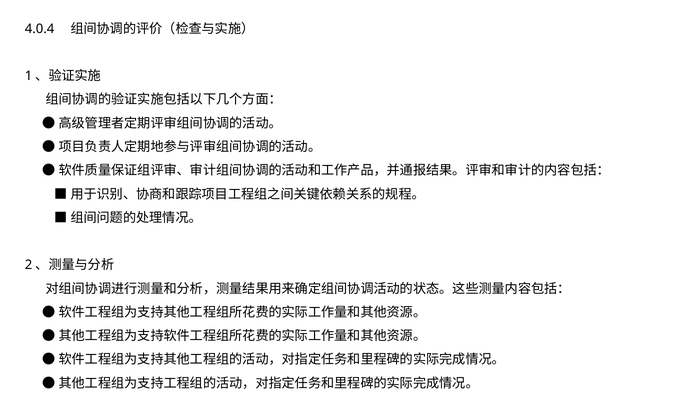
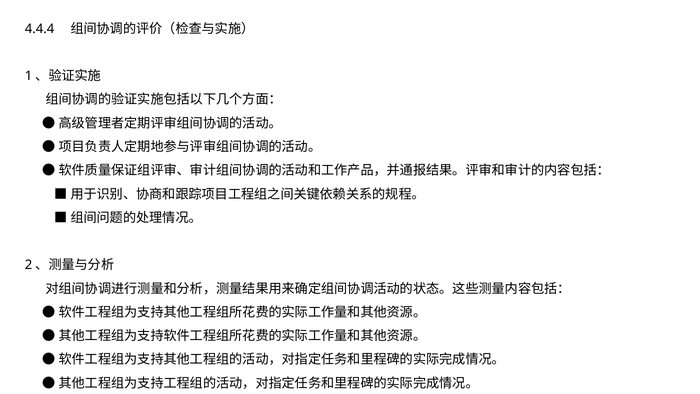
4.0.4: 4.0.4 -> 4.4.4 (40, 29)
